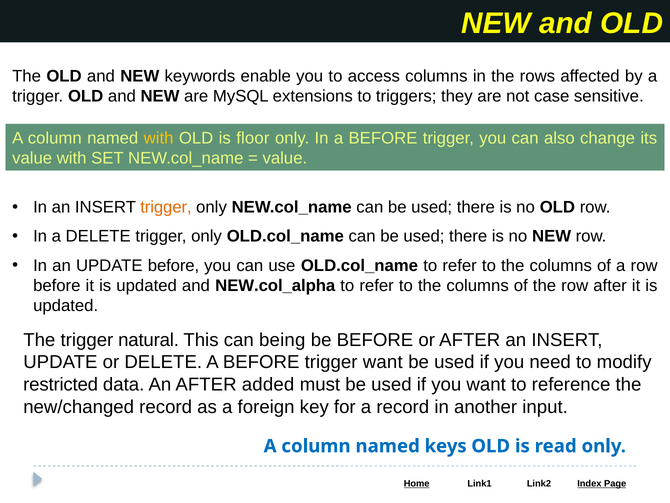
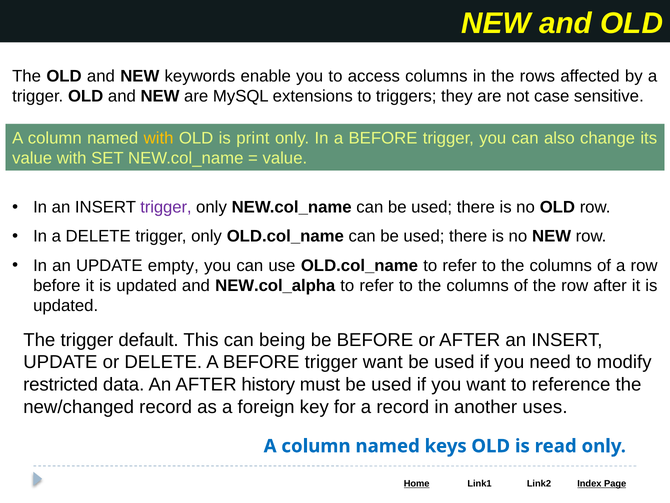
floor: floor -> print (253, 138)
trigger colour: orange -> purple (166, 207)
UPDATE before: before -> empty (173, 265)
natural: natural -> default (149, 340)
added: added -> history (268, 384)
input: input -> uses (545, 407)
